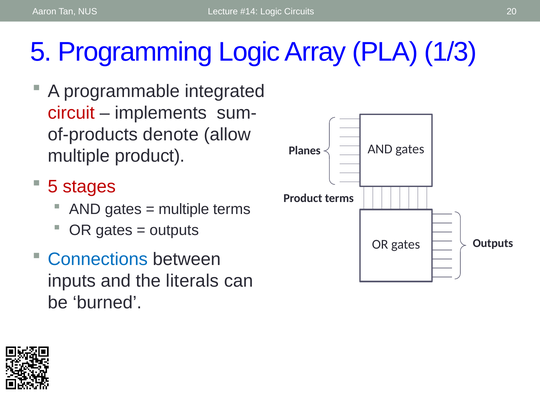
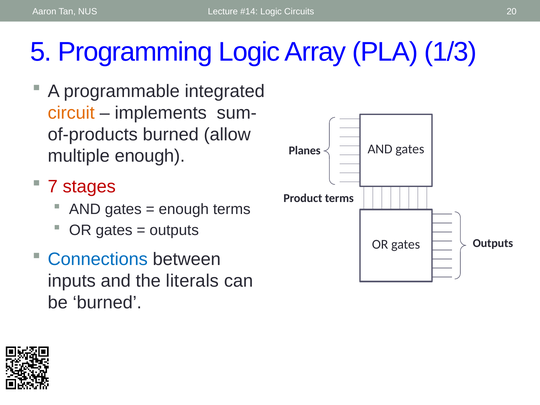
circuit colour: red -> orange (71, 113)
denote: denote -> burned (171, 134)
multiple product: product -> enough (150, 156)
5: 5 -> 7 (53, 187)
multiple: multiple -> enough (184, 209)
